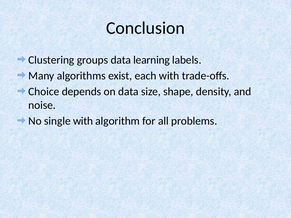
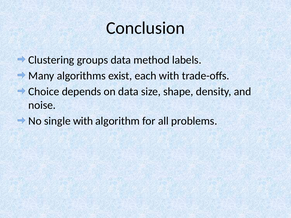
learning: learning -> method (152, 60)
